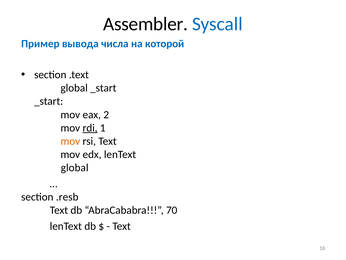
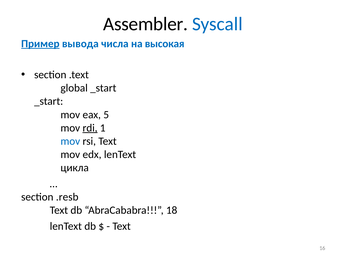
Пример underline: none -> present (40, 44)
которой: которой -> высокая (165, 44)
2: 2 -> 5 (106, 114)
mov colour: orange -> blue (70, 141)
global: global -> цикла (75, 167)
70: 70 -> 18 (172, 210)
